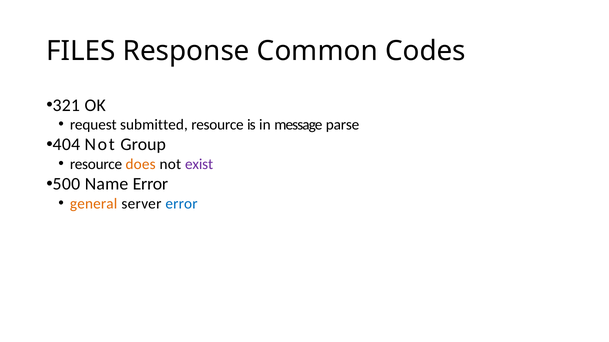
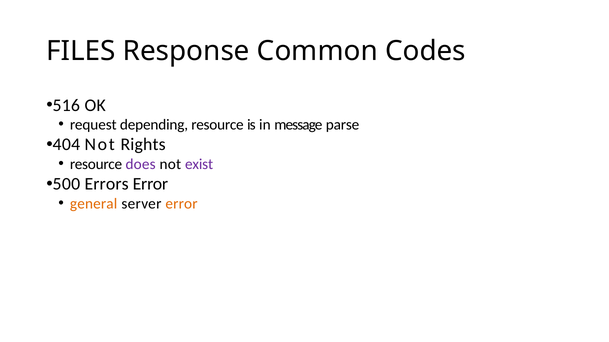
321: 321 -> 516 (66, 105)
submitted: submitted -> depending (154, 125)
Group: Group -> Rights (143, 145)
does colour: orange -> purple (141, 164)
Name: Name -> Errors (107, 184)
error colour: blue -> orange (182, 204)
